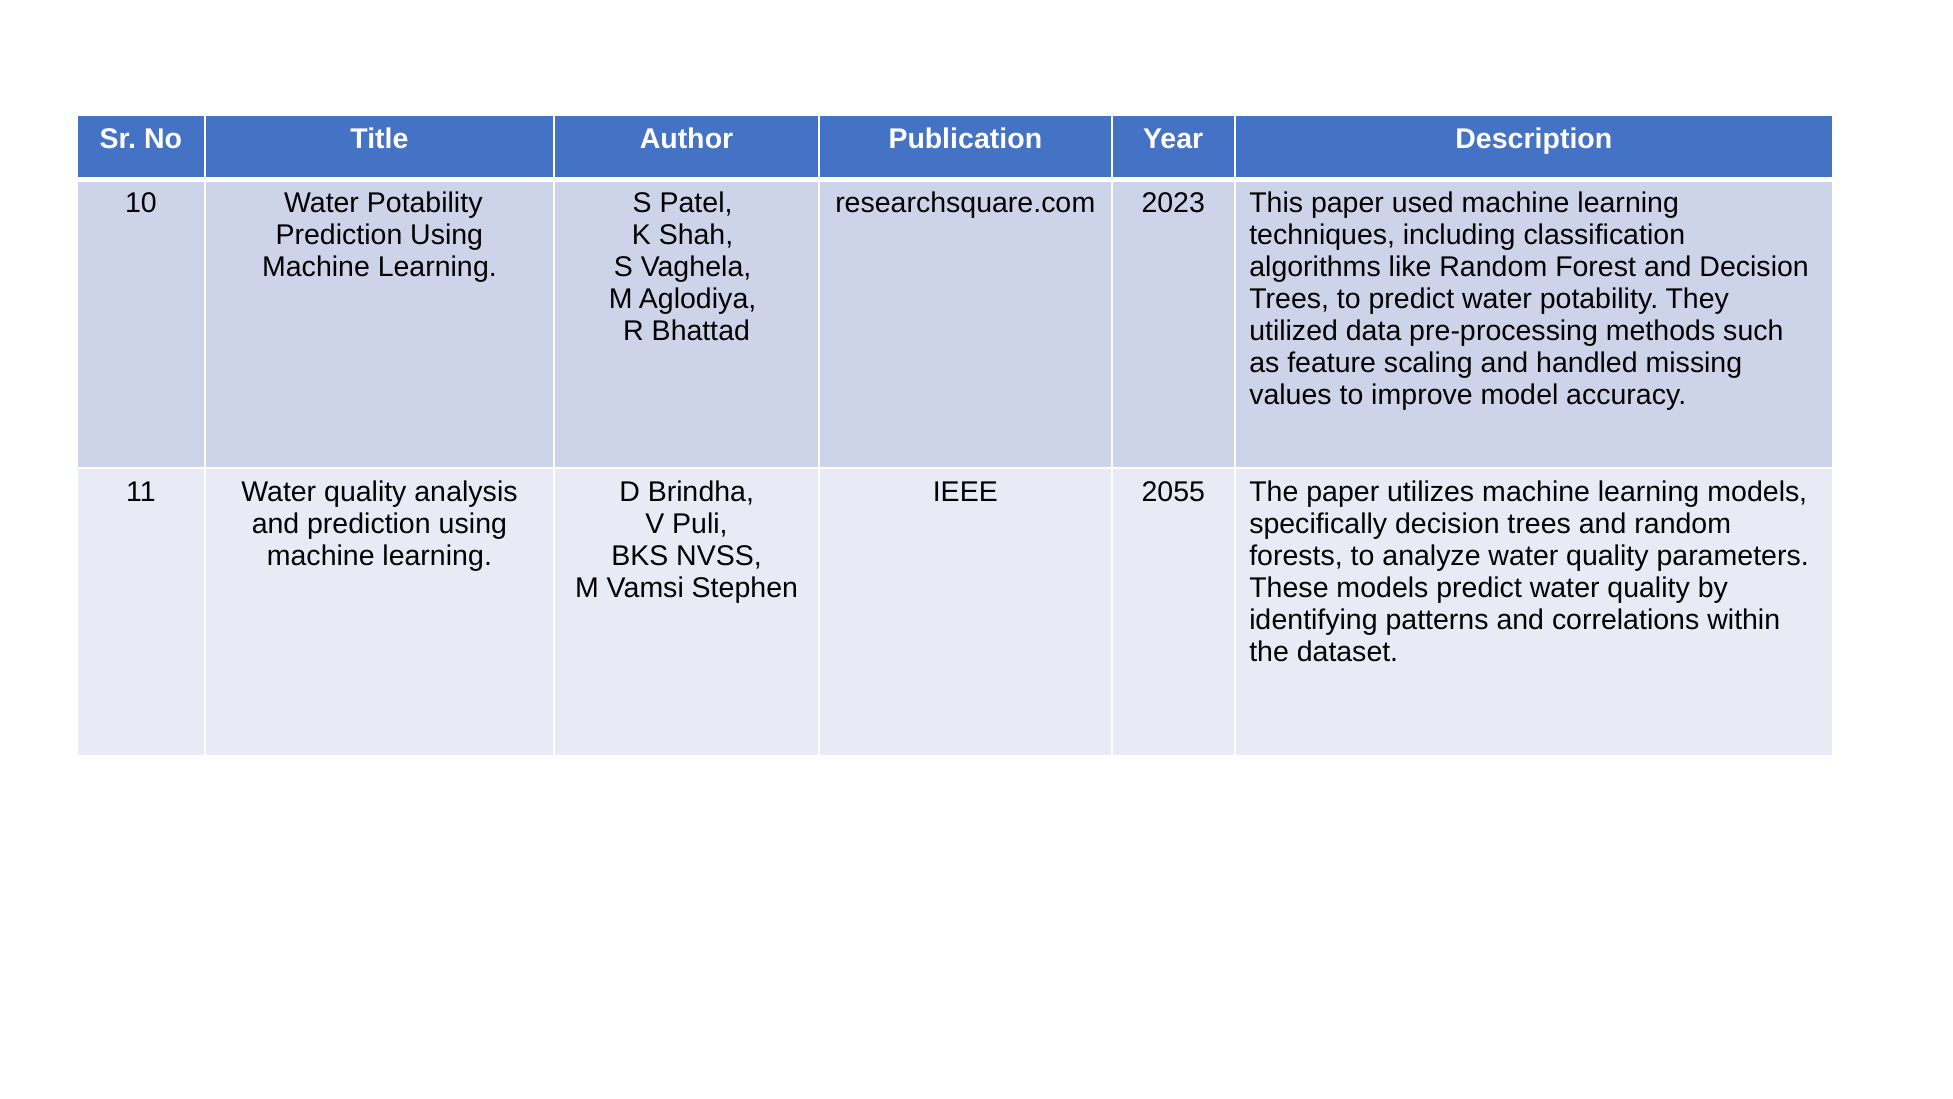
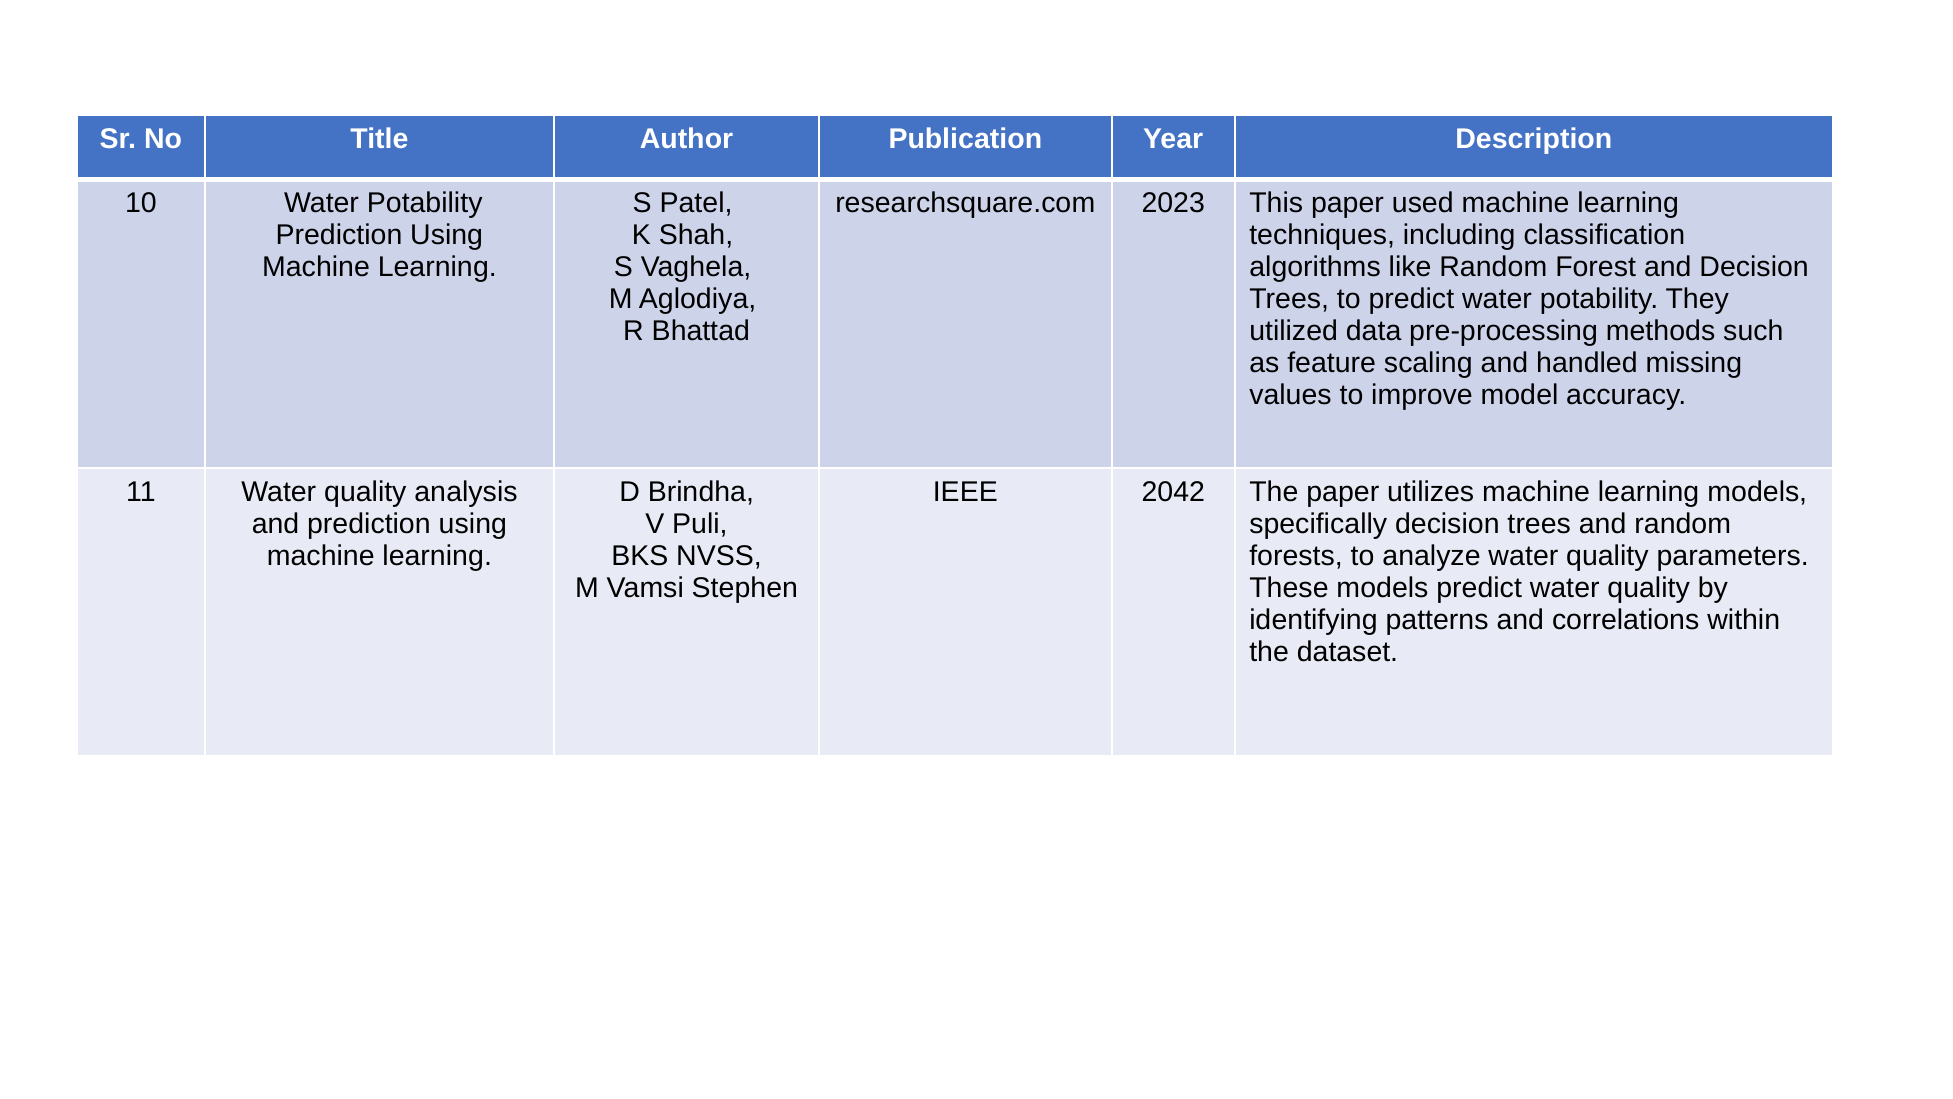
2055: 2055 -> 2042 (1173, 491)
